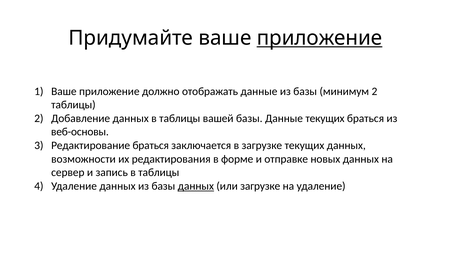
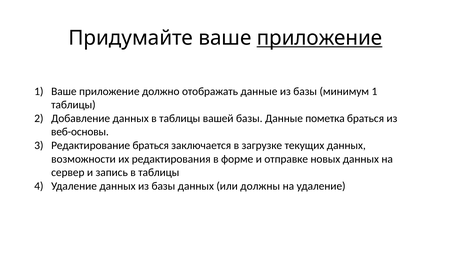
минимум 2: 2 -> 1 (374, 91)
Данные текущих: текущих -> пометка (325, 118)
данных underline: present -> none (196, 186)
или загрузке: загрузке -> должны (260, 186)
